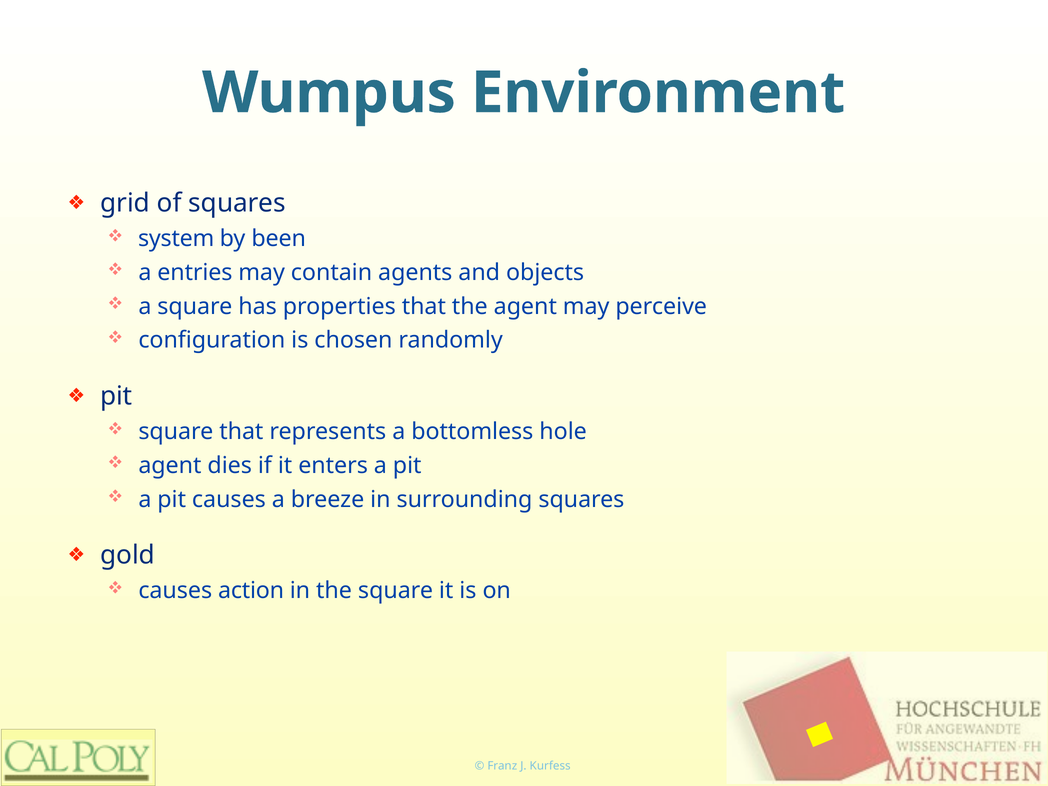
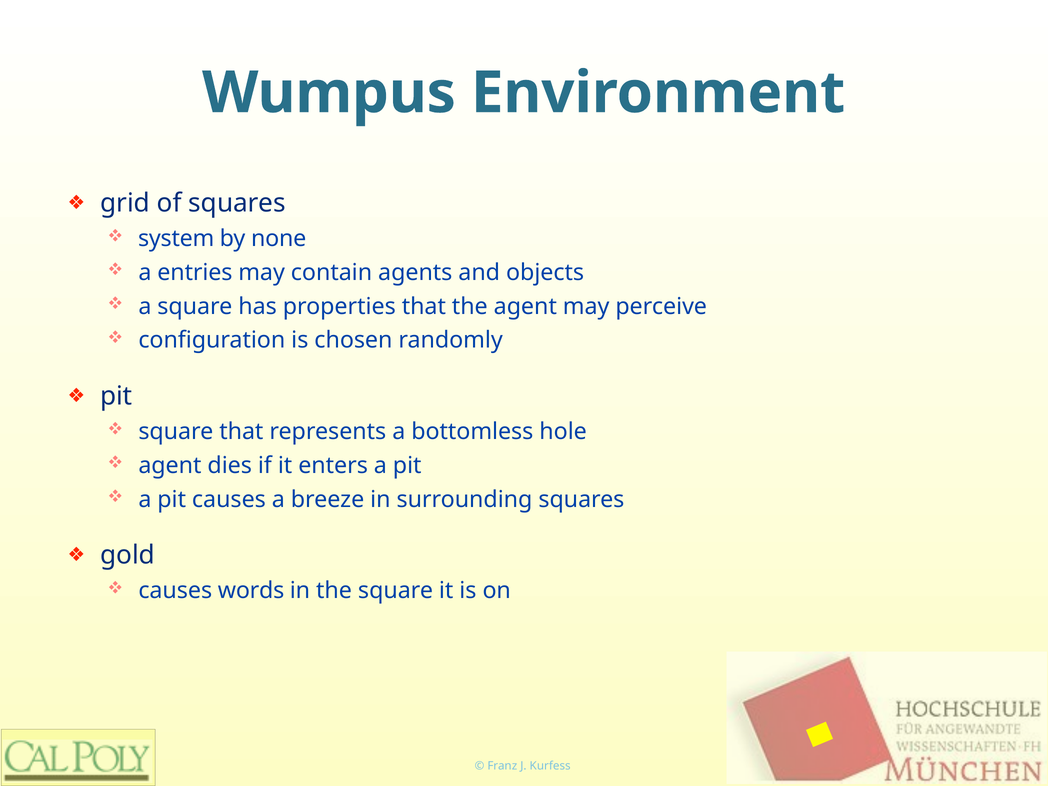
been: been -> none (279, 239)
action: action -> words (251, 591)
